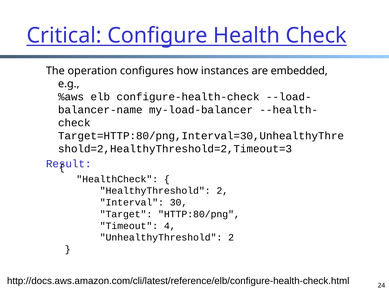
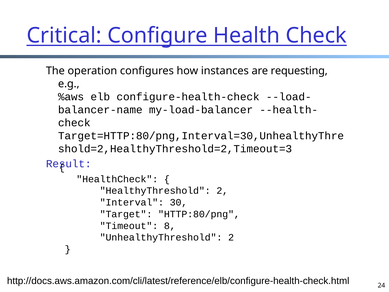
embedded: embedded -> requesting (299, 71)
4: 4 -> 8 (170, 226)
